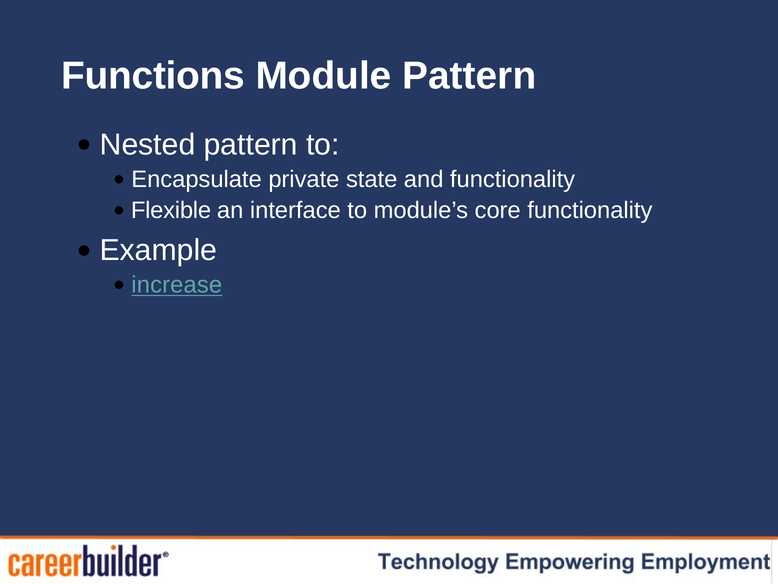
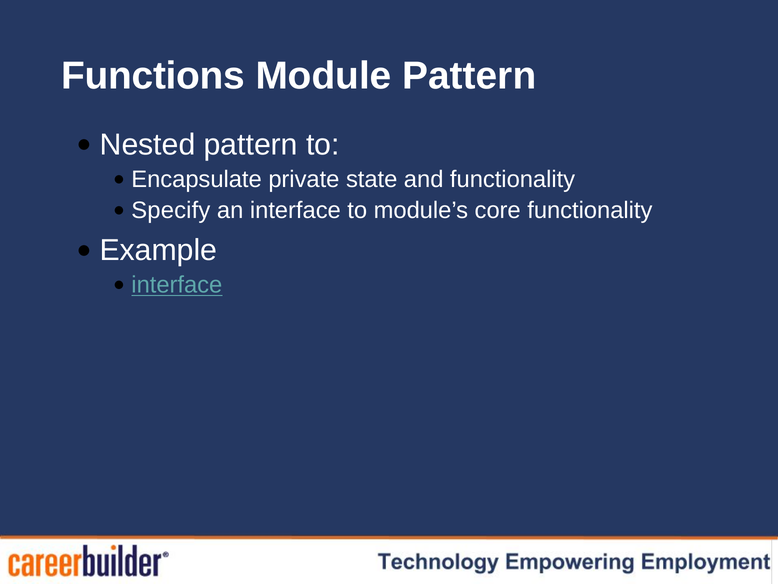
Flexible: Flexible -> Specify (171, 210)
increase: increase -> interface (177, 285)
